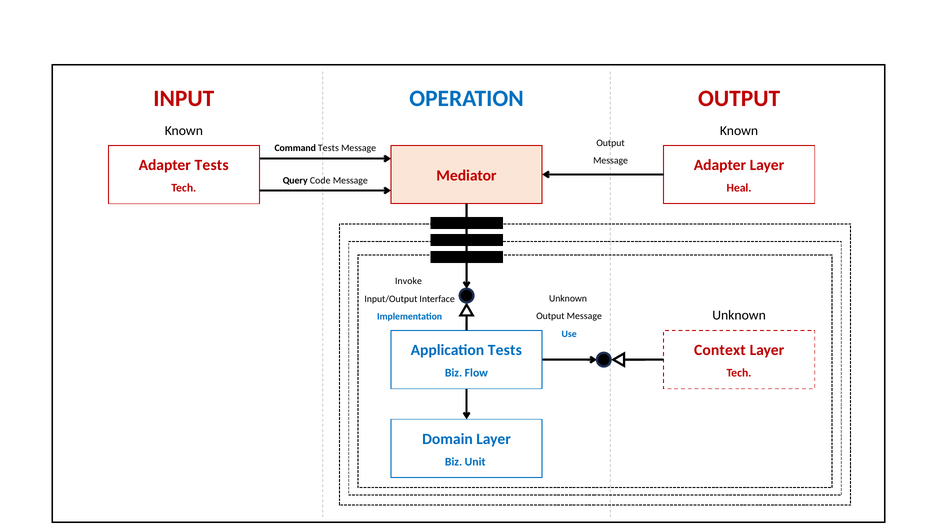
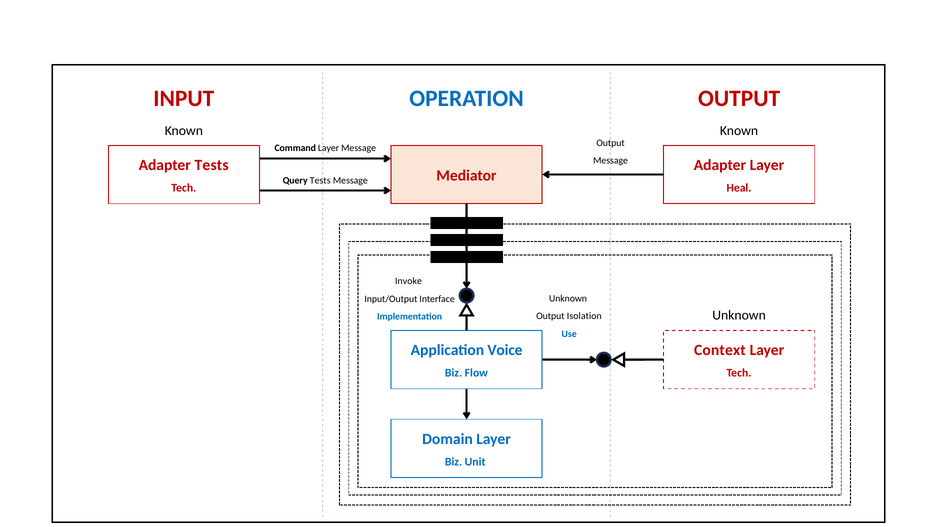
Command Tests: Tests -> Layer (329, 148)
Query Code: Code -> Tests (320, 180)
Message: Message -> Isolation (584, 316)
Application Tests: Tests -> Voice (505, 350)
